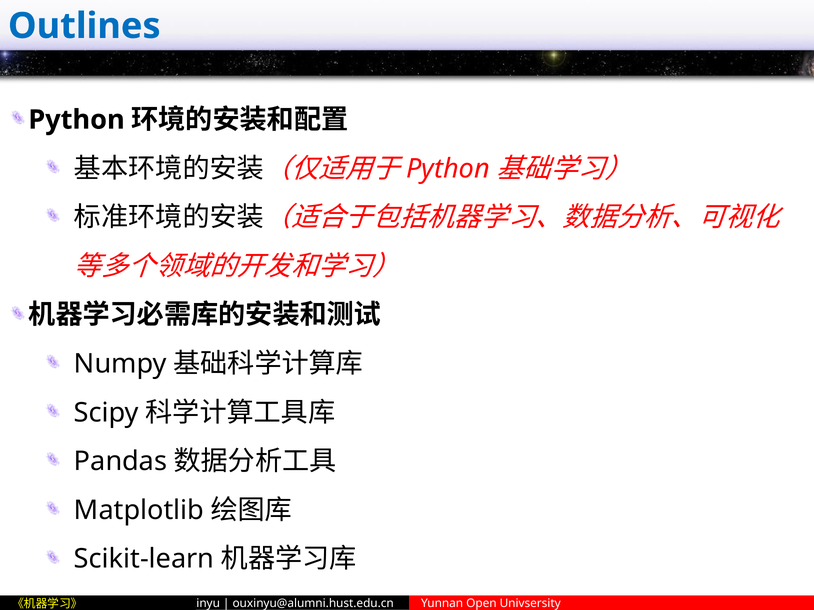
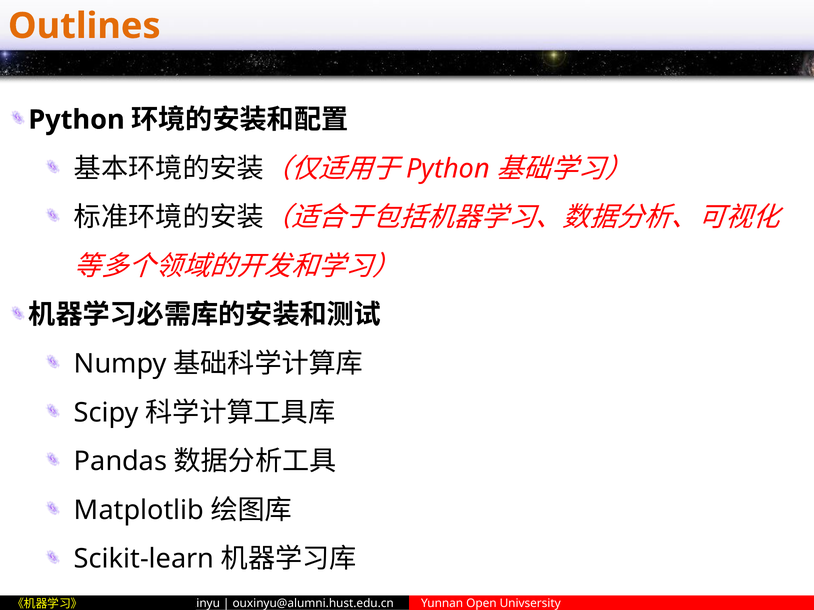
Outlines colour: blue -> orange (84, 26)
